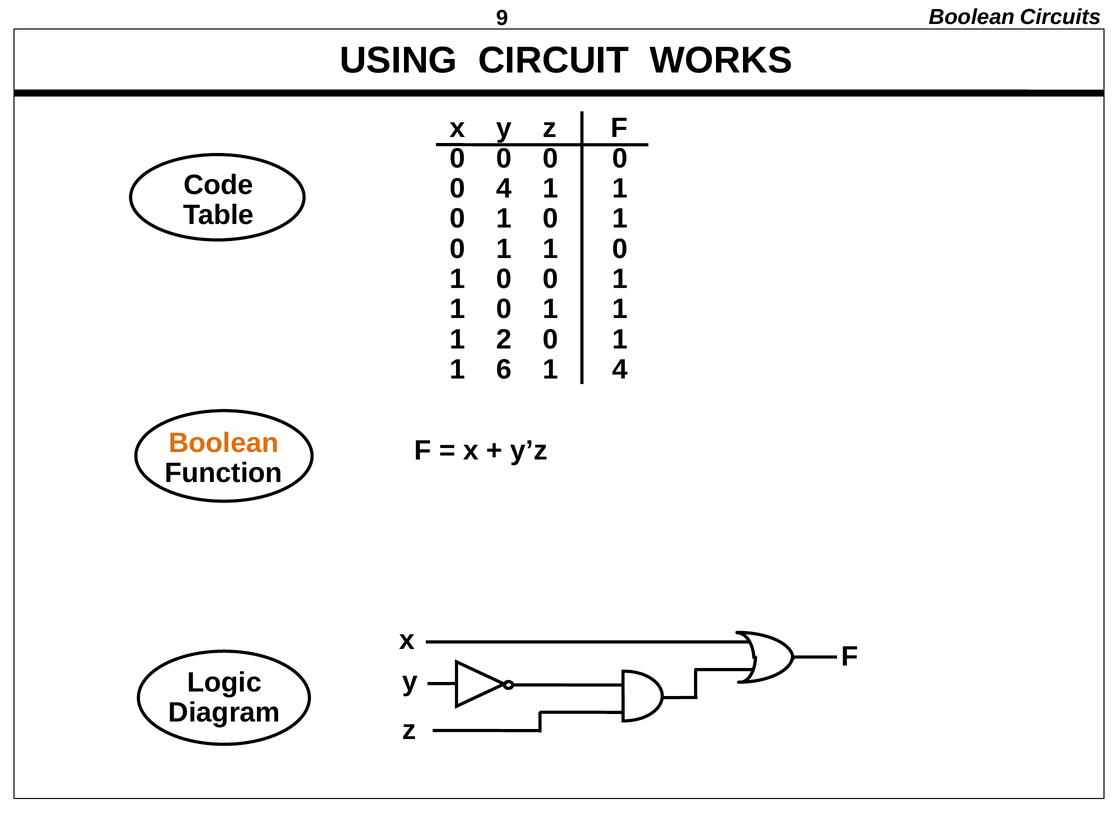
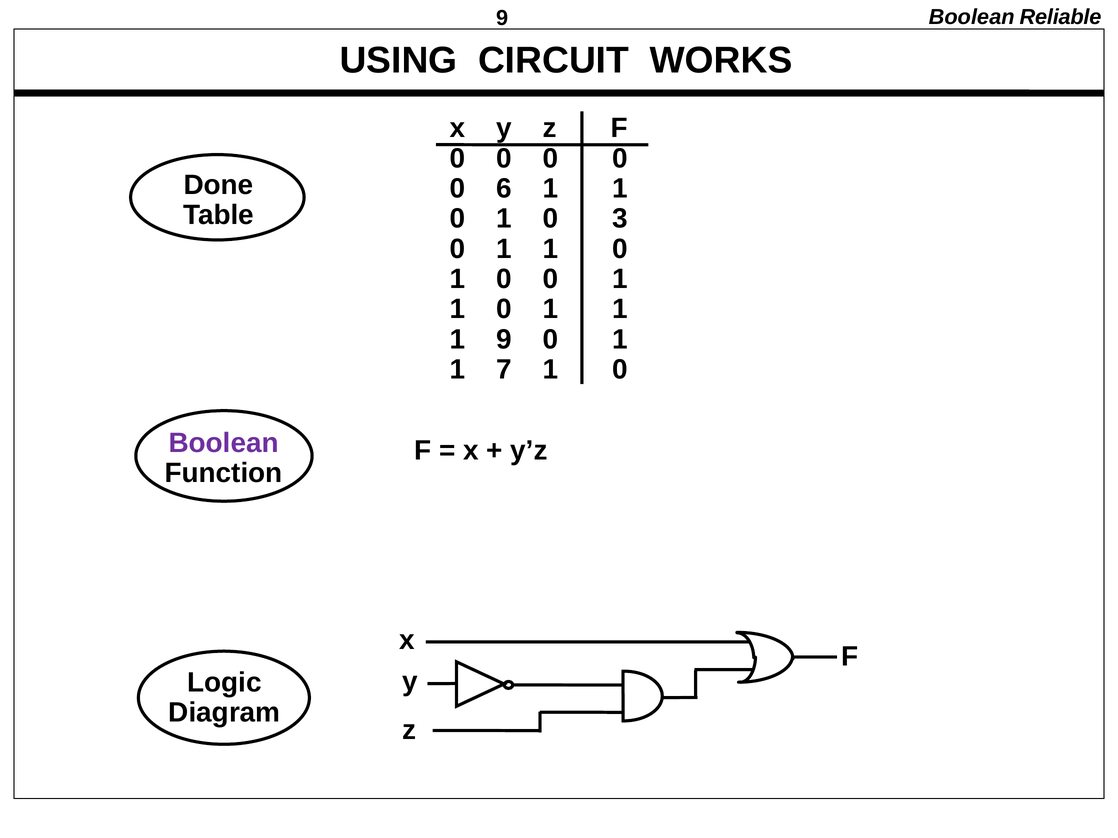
Circuits: Circuits -> Reliable (1060, 17)
Code: Code -> Done (219, 185)
0 4: 4 -> 6 (504, 189)
1: 1 -> 3 (620, 219)
1 2: 2 -> 9 (504, 340)
6: 6 -> 7 (504, 370)
4: 4 -> 0 (620, 370)
Boolean colour: orange -> purple (224, 443)
